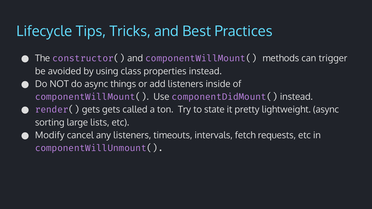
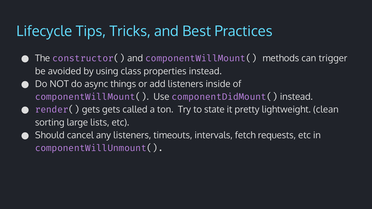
lightweight async: async -> clean (326, 110)
Modify: Modify -> Should (50, 135)
